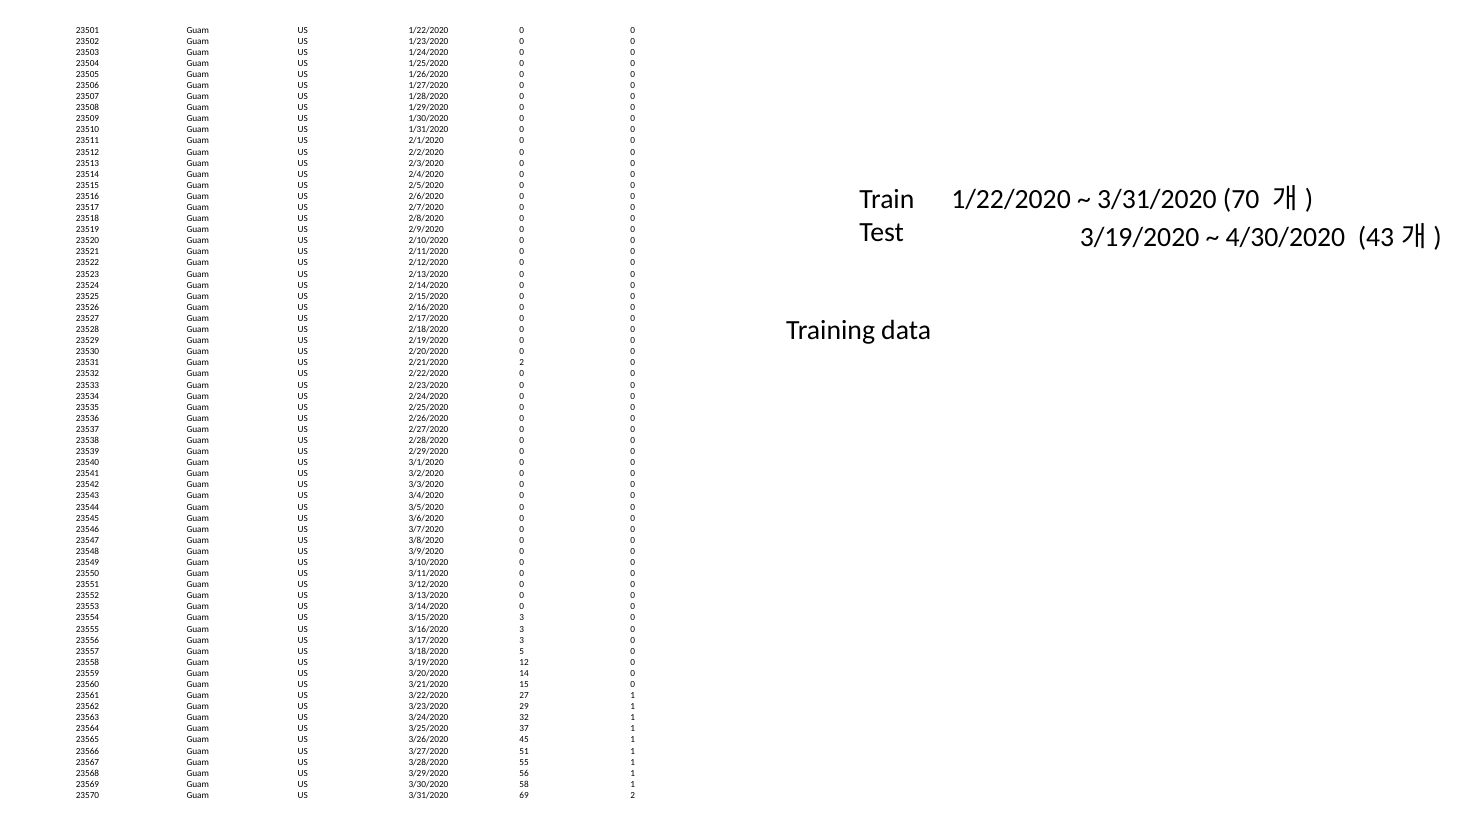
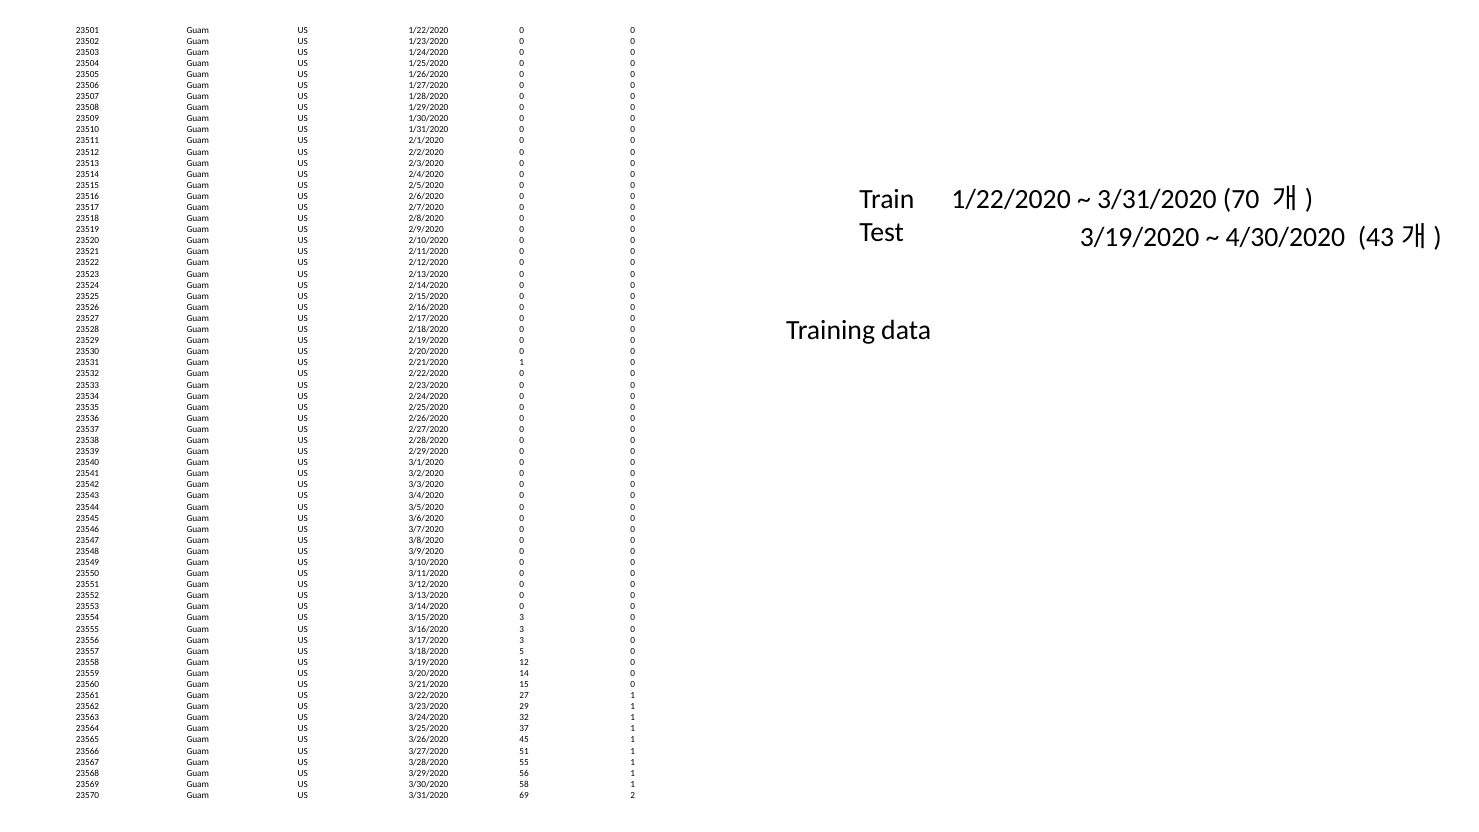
2/21/2020 2: 2 -> 1 (522, 363)
